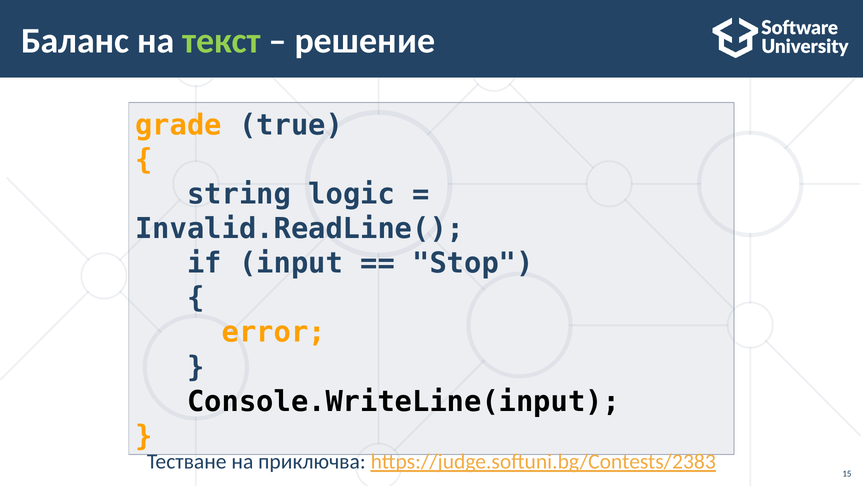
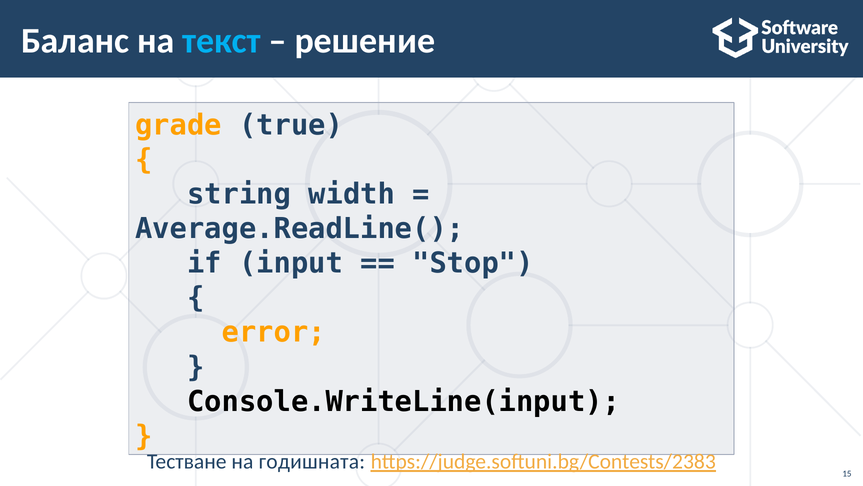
текст colour: light green -> light blue (222, 41)
logic: logic -> width (352, 194)
Invalid.ReadLine(: Invalid.ReadLine( -> Average.ReadLine( (300, 229)
приключва: приключва -> годишната (312, 461)
